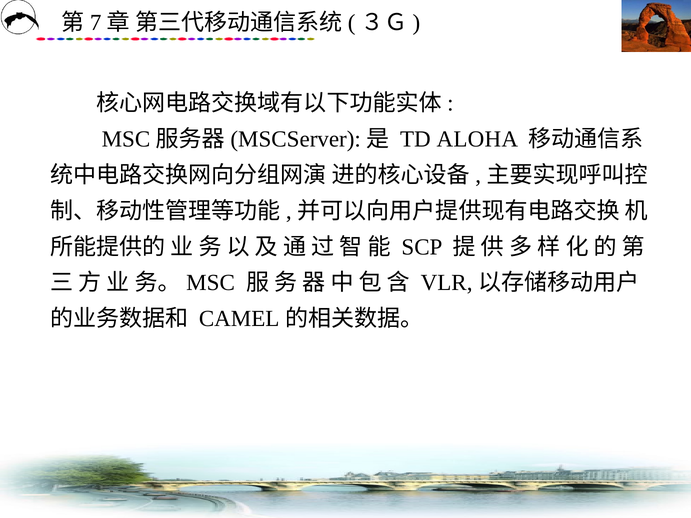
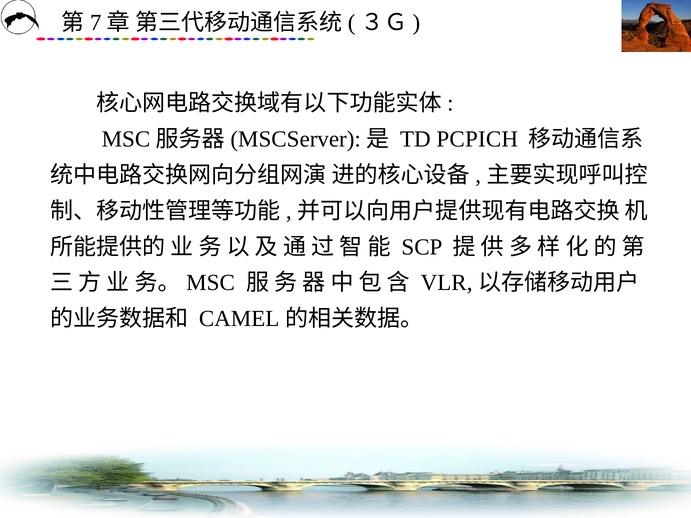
ALOHA: ALOHA -> PCPICH (477, 139)
